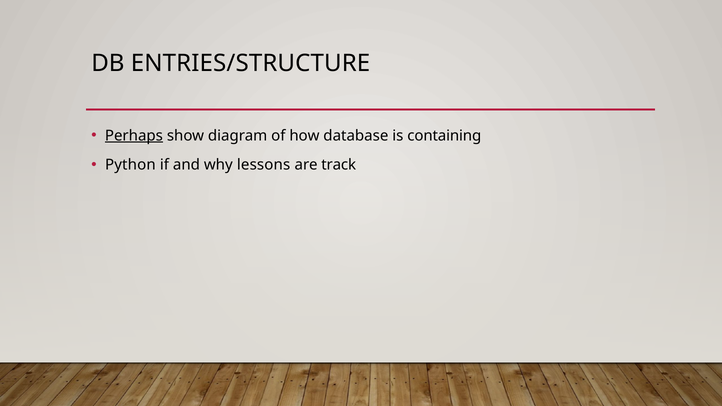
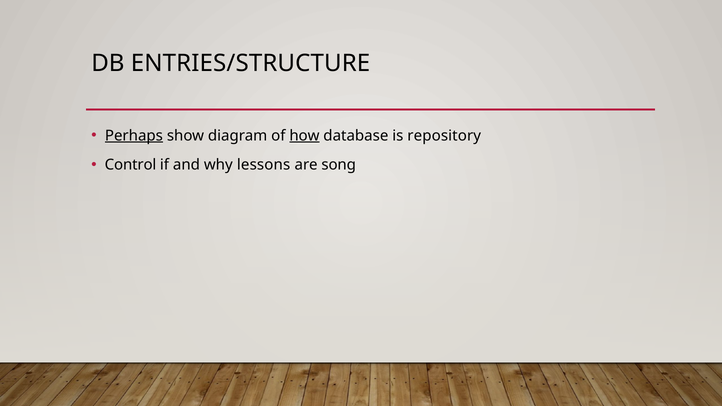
how underline: none -> present (304, 136)
containing: containing -> repository (444, 136)
Python: Python -> Control (131, 165)
track: track -> song (339, 165)
